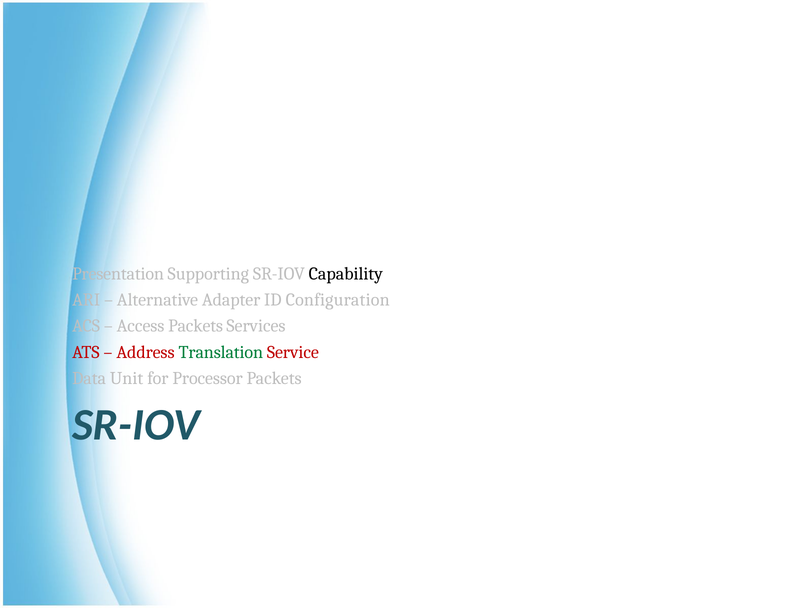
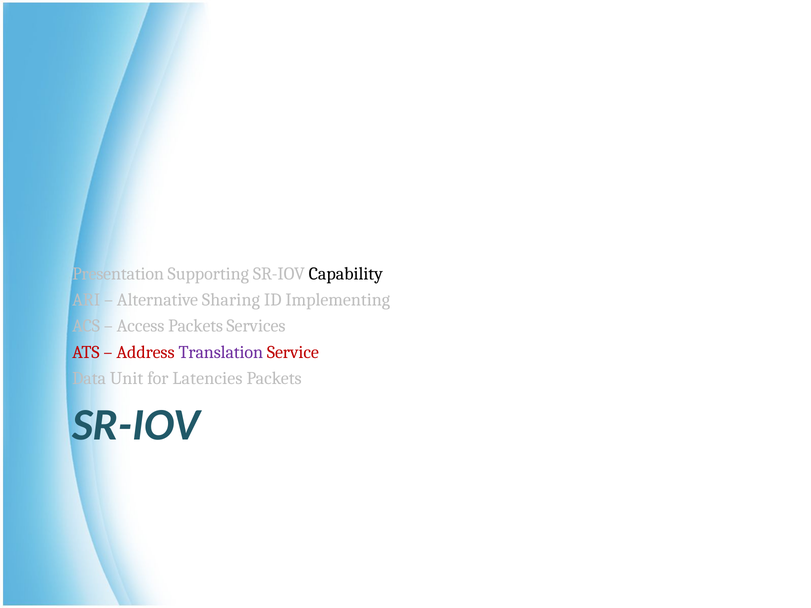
Adapter: Adapter -> Sharing (231, 300)
Configuration: Configuration -> Implementing (338, 300)
Translation colour: green -> purple (221, 352)
Processor: Processor -> Latencies (207, 378)
